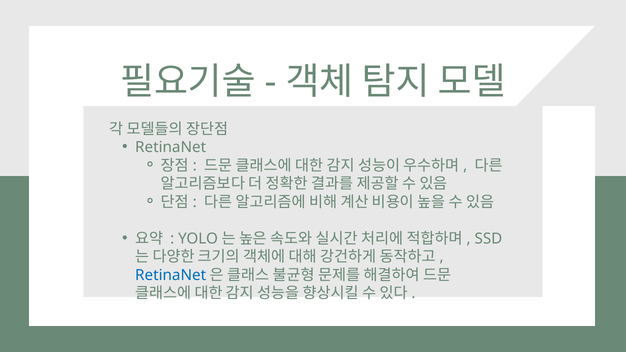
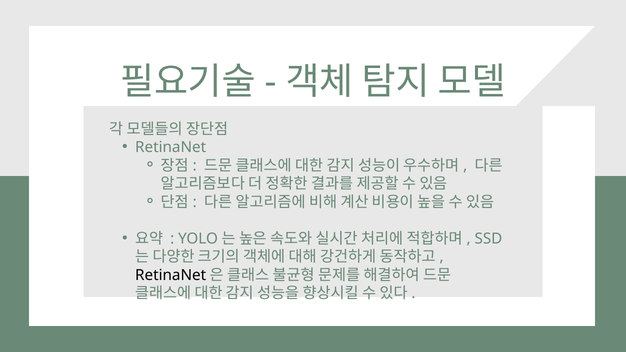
RetinaNet colour: blue -> black (171, 275)
